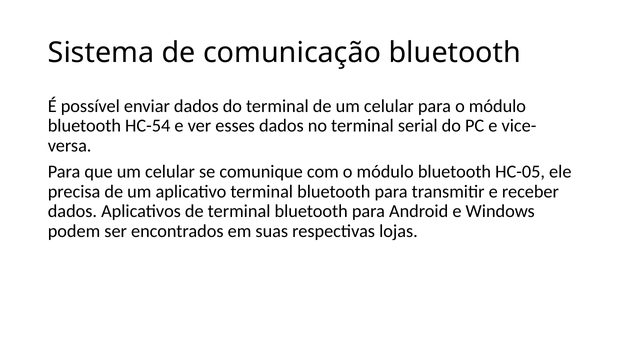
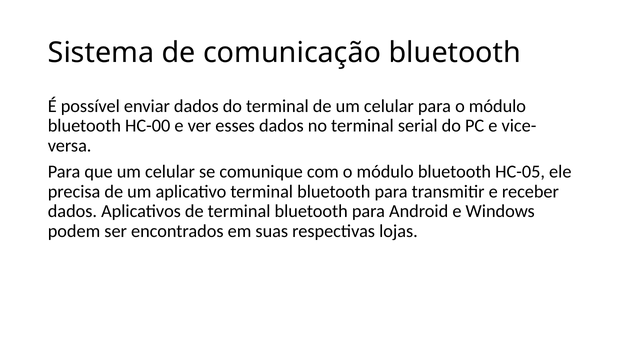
HC-54: HC-54 -> HC-00 (148, 126)
